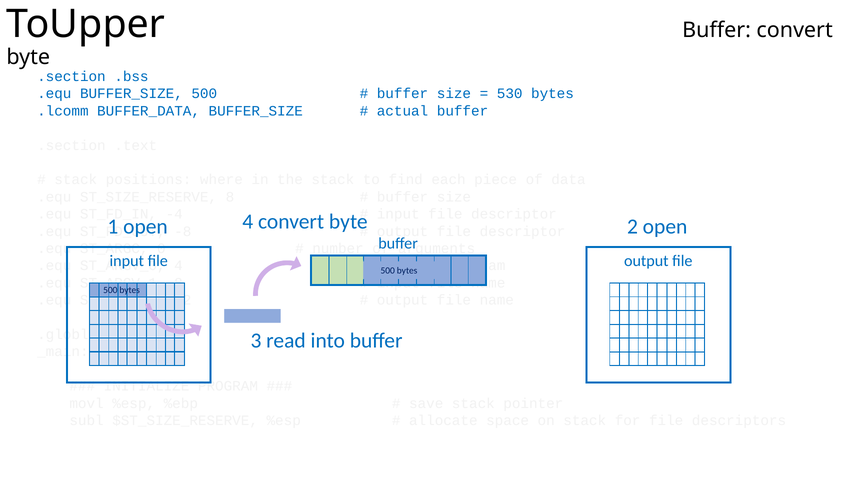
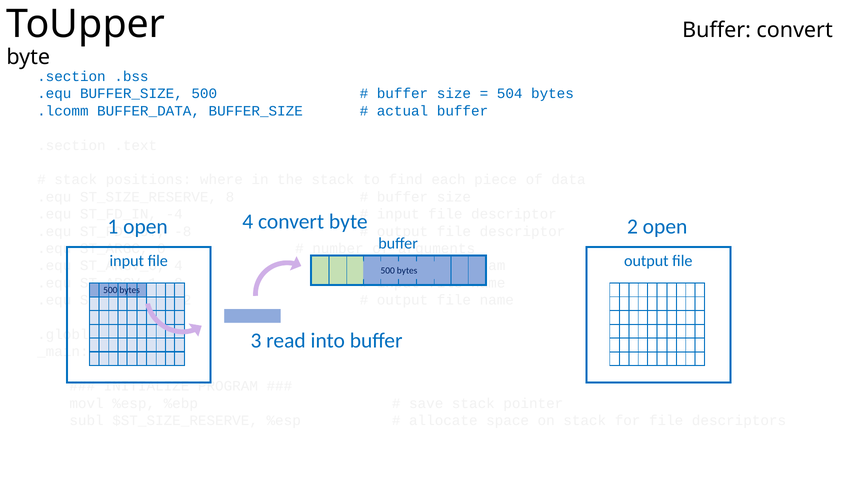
530: 530 -> 504 (510, 94)
